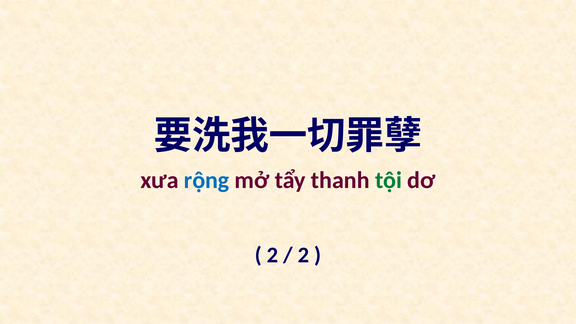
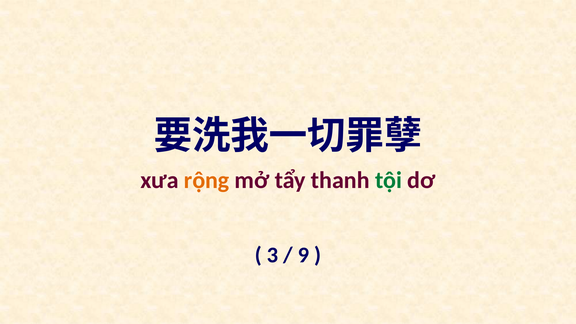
rộng colour: blue -> orange (207, 180)
2: 2 -> 3 (272, 255)
2: 2 -> 9 (304, 255)
